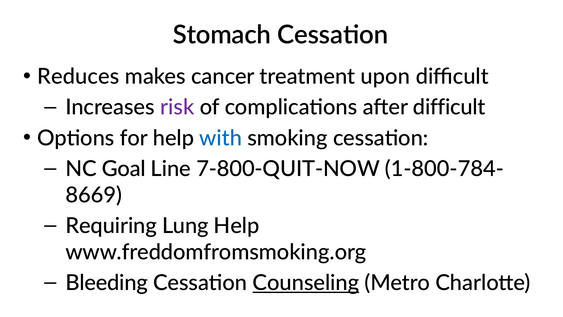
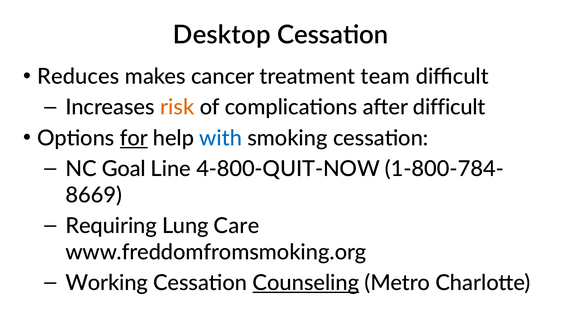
Stomach: Stomach -> Desktop (222, 35)
upon: upon -> team (385, 77)
risk colour: purple -> orange (177, 107)
for underline: none -> present (134, 138)
7-800-QUIT-NOW: 7-800-QUIT-NOW -> 4-800-QUIT-NOW (288, 169)
Lung Help: Help -> Care (236, 226)
Bleeding: Bleeding -> Working (107, 283)
